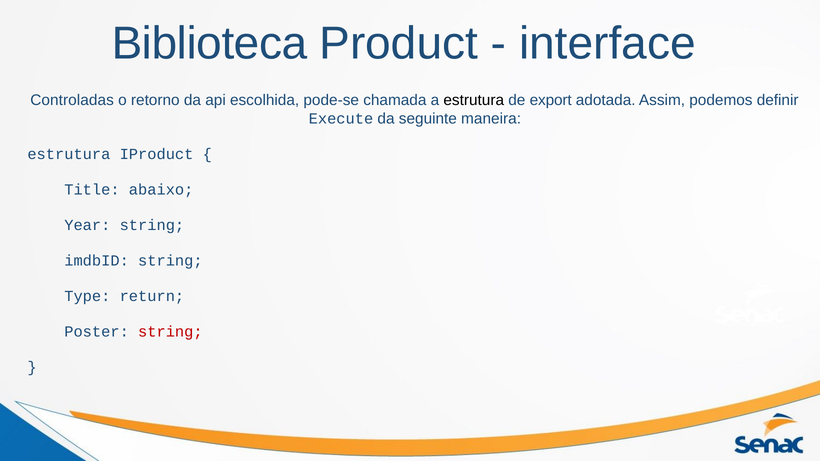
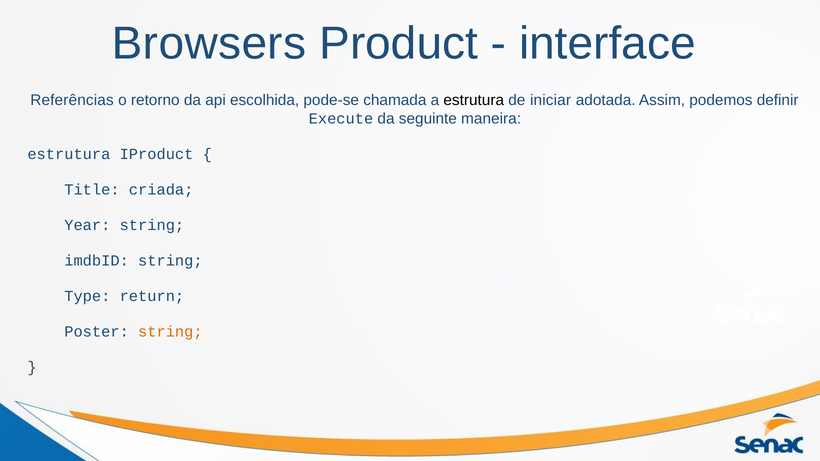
Biblioteca: Biblioteca -> Browsers (209, 44)
Controladas: Controladas -> Referências (72, 100)
export: export -> iniciar (551, 100)
abaixo: abaixo -> criada (161, 190)
string colour: red -> orange (170, 332)
